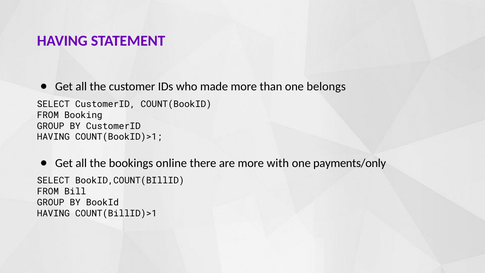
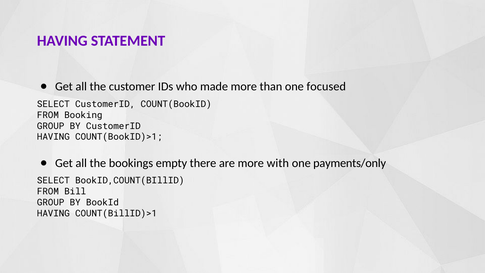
belongs: belongs -> focused (326, 87)
online: online -> empty (171, 163)
